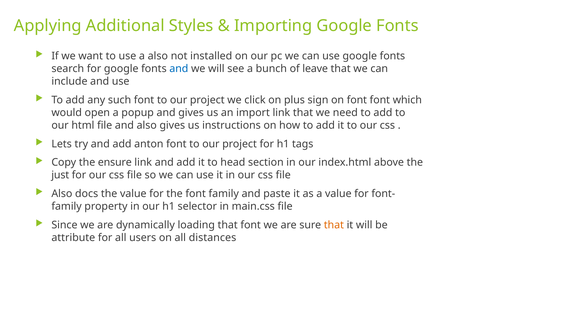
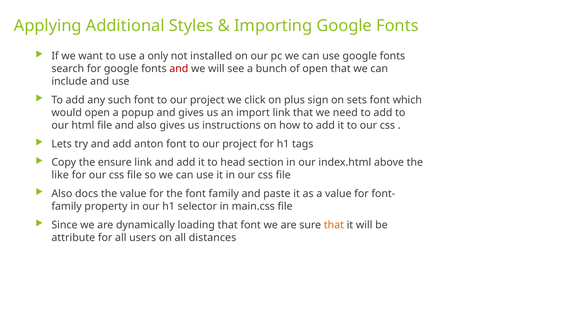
a also: also -> only (158, 56)
and colour: blue -> red (179, 69)
of leave: leave -> open (315, 69)
on font: font -> sets (357, 100)
just: just -> like (60, 175)
